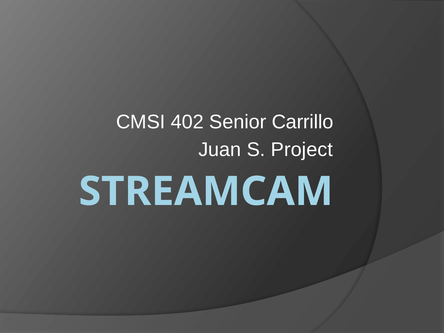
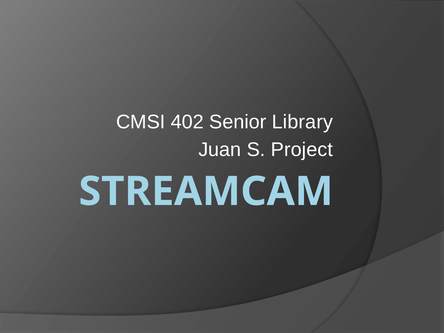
Carrillo: Carrillo -> Library (302, 122)
